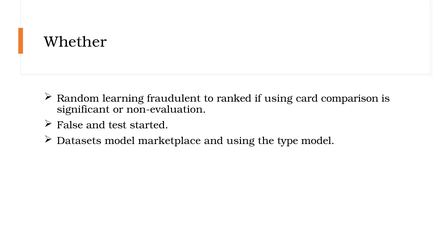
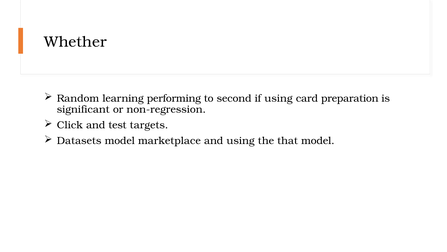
fraudulent: fraudulent -> performing (174, 98)
ranked: ranked -> second (234, 98)
comparison: comparison -> preparation (350, 98)
non-evaluation: non-evaluation -> non-regression (166, 109)
False: False -> Click (70, 125)
started: started -> targets (149, 125)
type: type -> that (288, 141)
